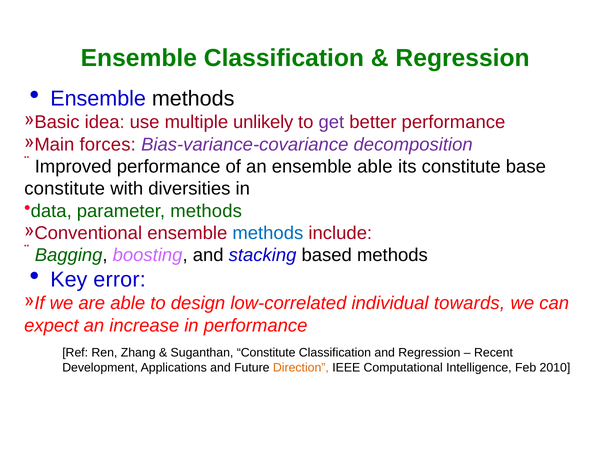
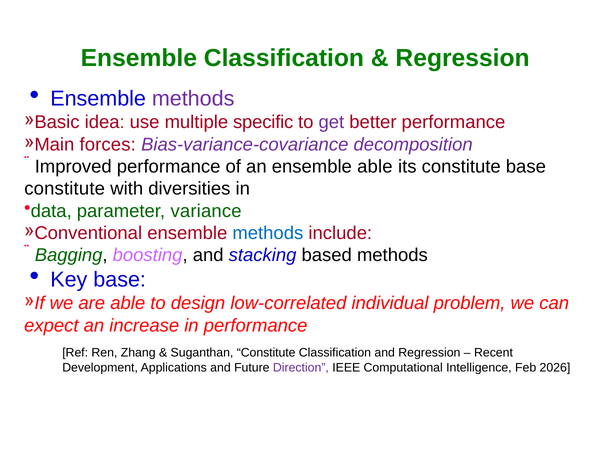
methods colour: black -> purple (193, 99)
unlikely: unlikely -> specific (263, 122)
parameter methods: methods -> variance (206, 211)
Key error: error -> base (120, 280)
towards: towards -> problem (470, 303)
Direction colour: orange -> purple (301, 368)
2010: 2010 -> 2026 (555, 368)
